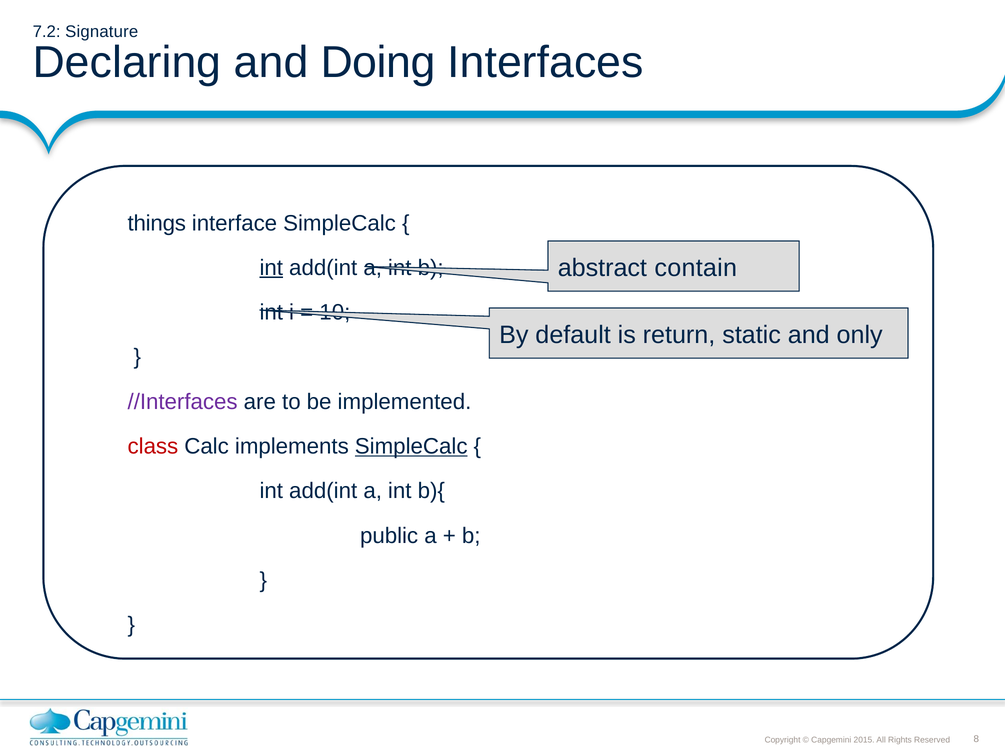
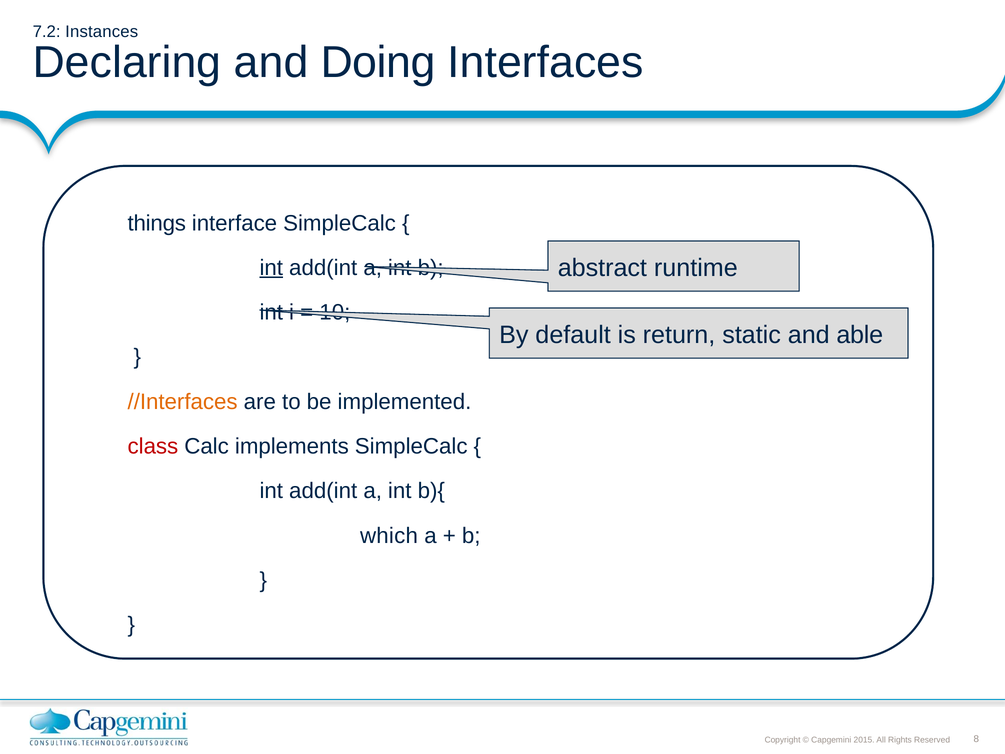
Signature: Signature -> Instances (102, 32)
contain: contain -> runtime (696, 268)
only: only -> able (860, 335)
//Interfaces colour: purple -> orange (183, 402)
SimpleCalc underline: present -> none (411, 446)
public: public -> which (389, 535)
